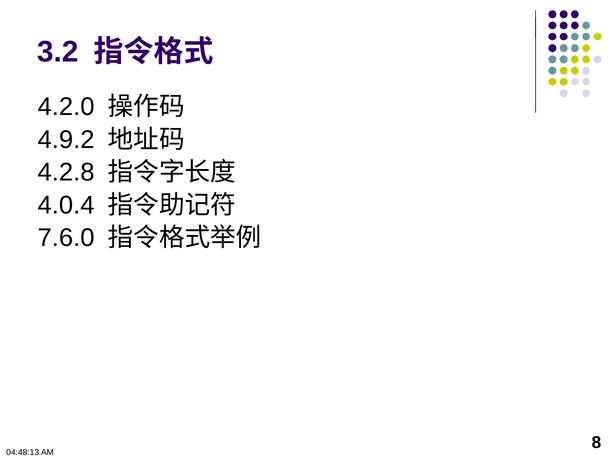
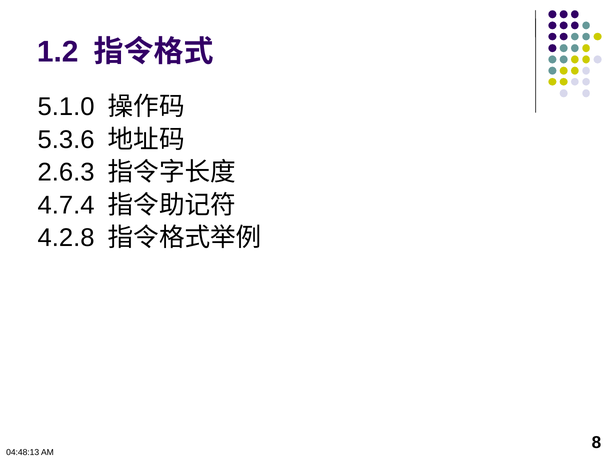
3.2: 3.2 -> 1.2 (58, 52)
4.2.0: 4.2.0 -> 5.1.0 (66, 107)
4.9.2: 4.9.2 -> 5.3.6 (66, 140)
4.2.8: 4.2.8 -> 2.6.3 (66, 173)
4.0.4: 4.0.4 -> 4.7.4 (66, 205)
7.6.0: 7.6.0 -> 4.2.8 (66, 238)
